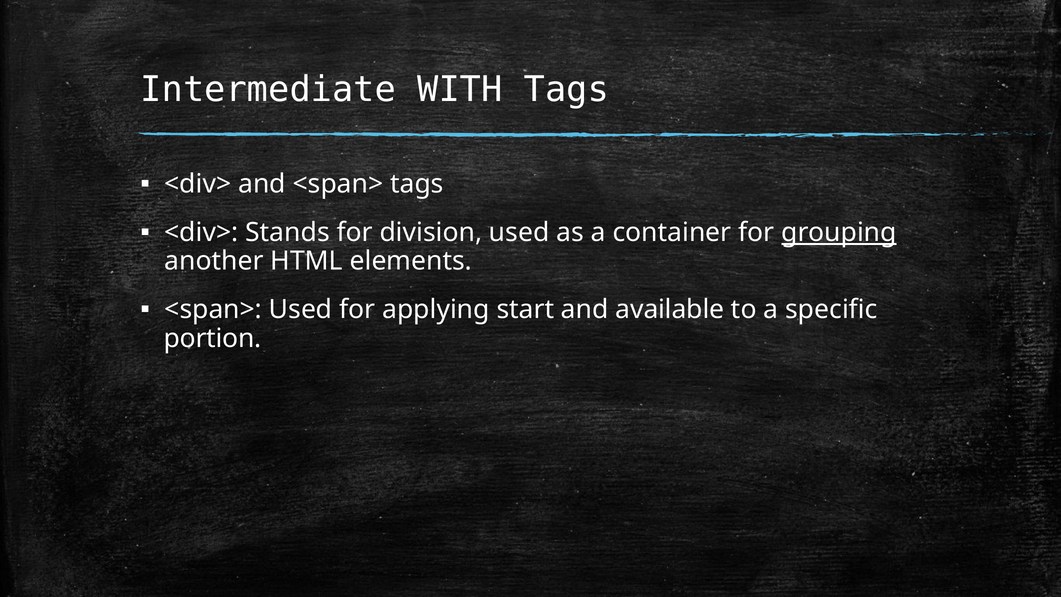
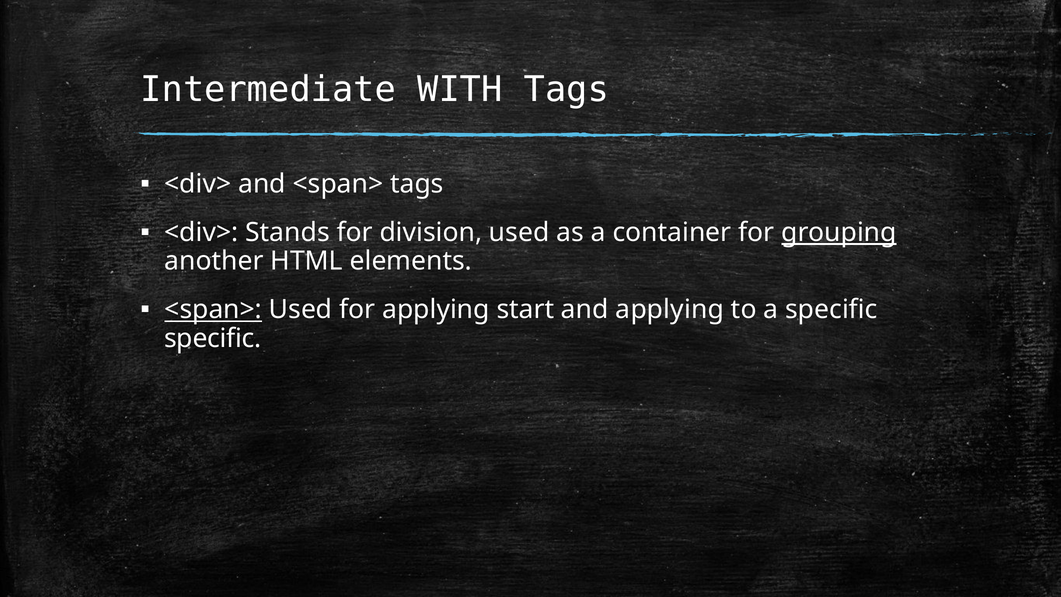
<span> underline: none -> present (213, 310)
and available: available -> applying (670, 310)
portion: portion -> specific (213, 338)
